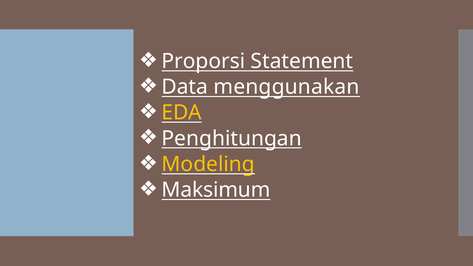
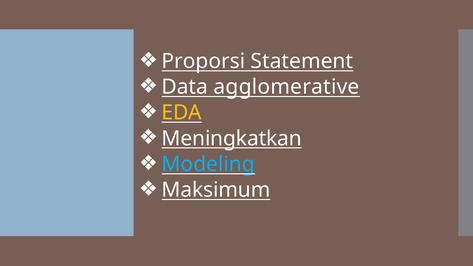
menggunakan: menggunakan -> agglomerative (287, 87)
Penghitungan: Penghitungan -> Meningkatkan (232, 138)
Modeling colour: yellow -> light blue (208, 164)
